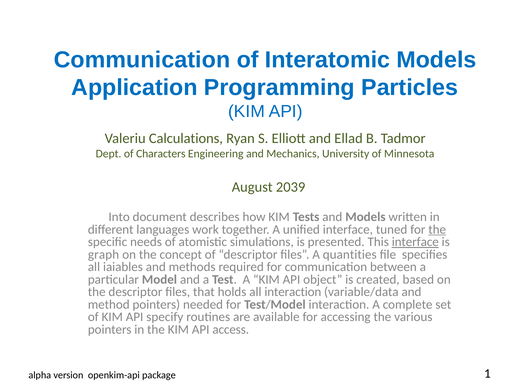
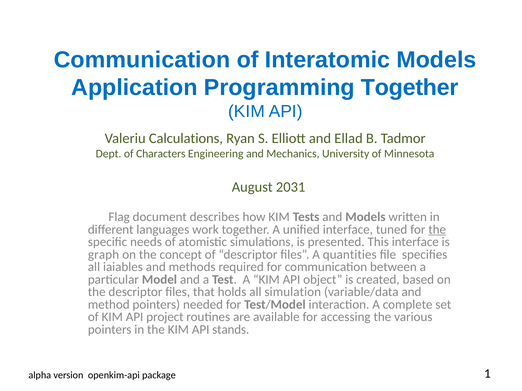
Programming Particles: Particles -> Together (410, 88)
2039: 2039 -> 2031 (291, 187)
Into: Into -> Flag (119, 217)
interface underline: present -> none (415, 242)
all interaction: interaction -> simulation (293, 292)
specify: specify -> project (165, 317)
access: access -> stands (231, 330)
